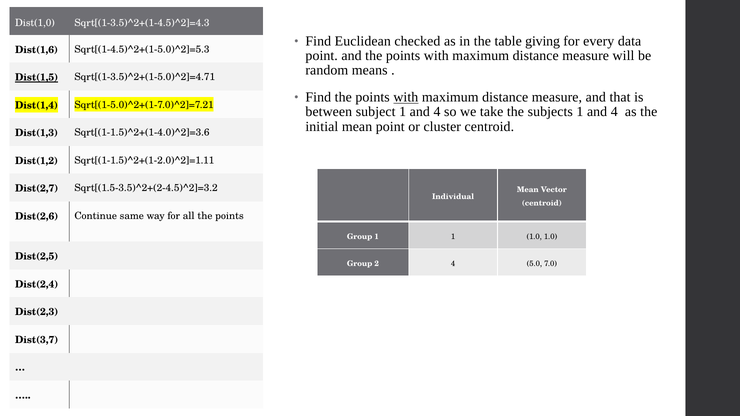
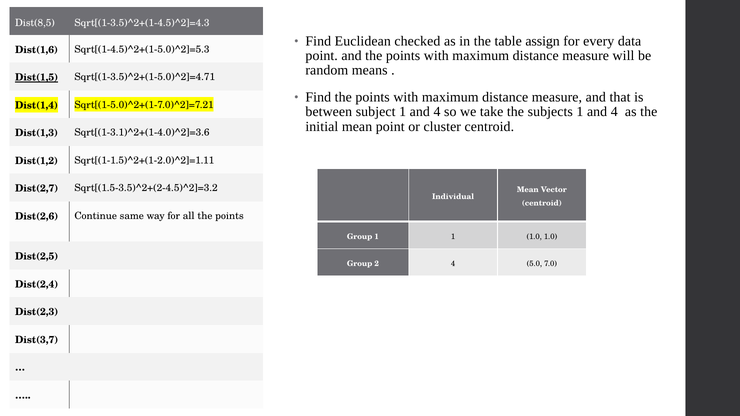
Dist(1,0: Dist(1,0 -> Dist(8,5 (35, 23)
giving: giving -> assign (543, 41)
with underline: present -> none (406, 97)
Sqrt[(1-1.5)^2+(1-4.0)^2]=3.6: Sqrt[(1-1.5)^2+(1-4.0)^2]=3.6 -> Sqrt[(1-3.1)^2+(1-4.0)^2]=3.6 (142, 133)
